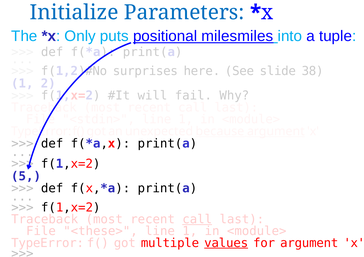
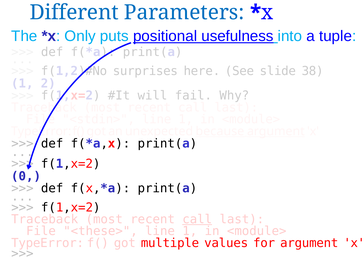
Initialize: Initialize -> Different (74, 13)
milesmiles: milesmiles -> usefulness (237, 36)
5: 5 -> 0 (26, 176)
values underline: present -> none (226, 243)
